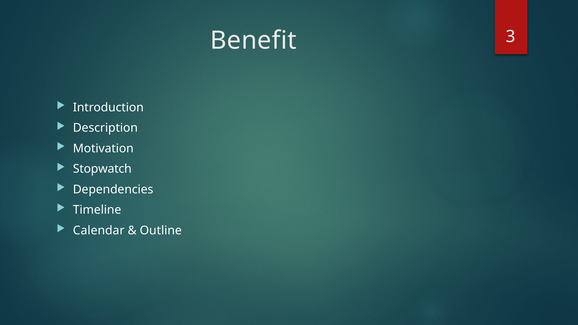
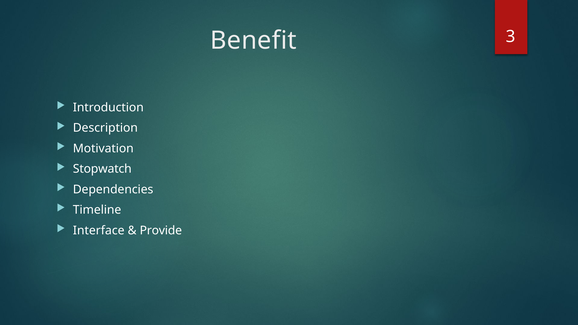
Calendar: Calendar -> Interface (99, 230)
Outline: Outline -> Provide (161, 230)
